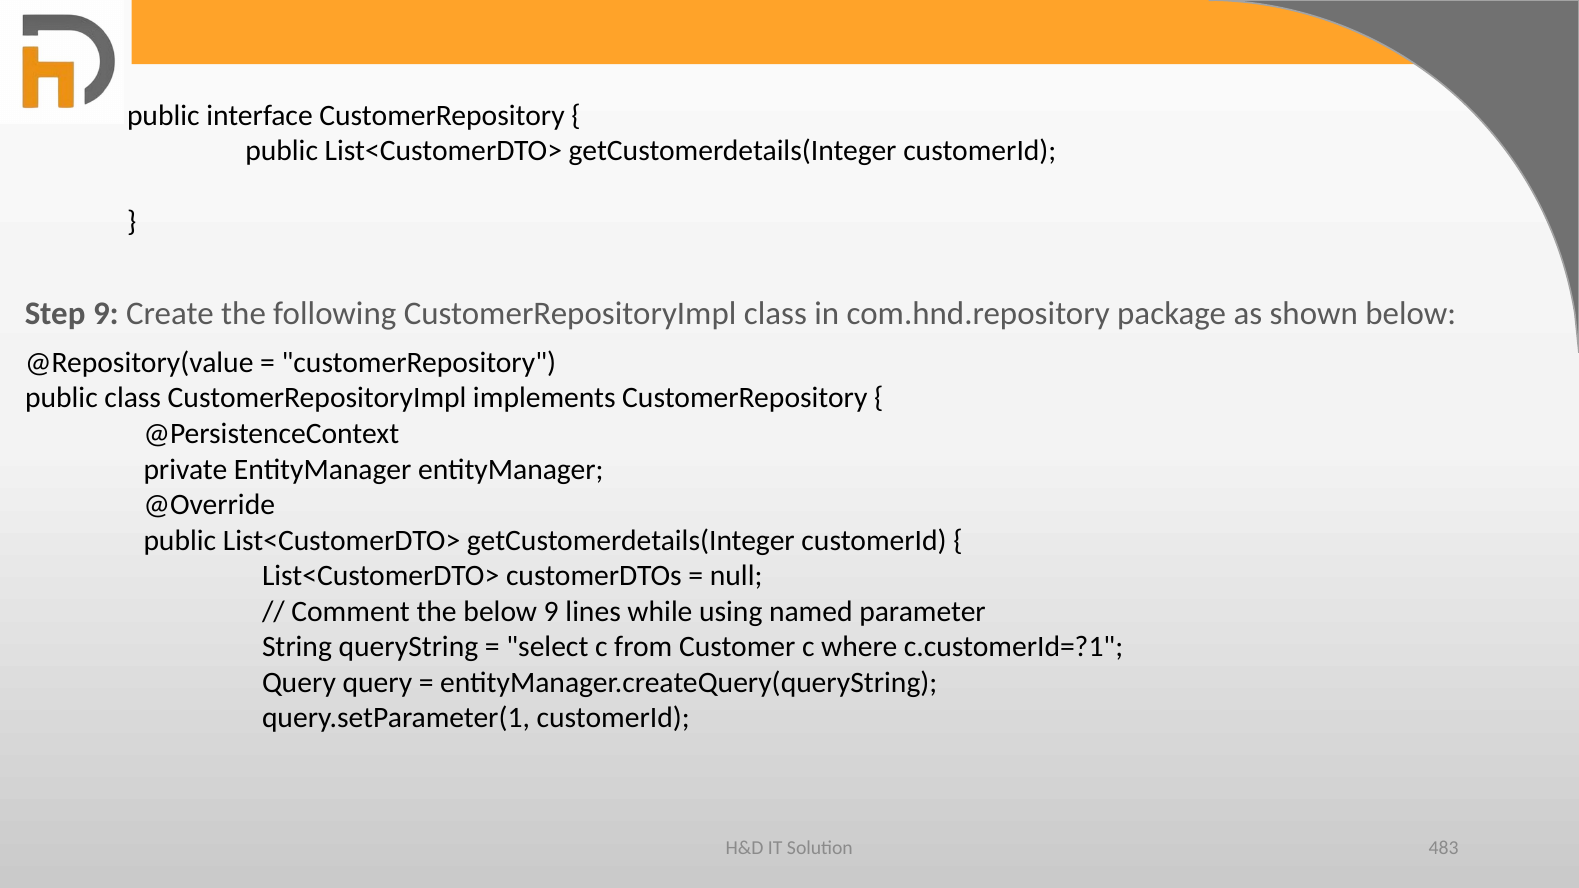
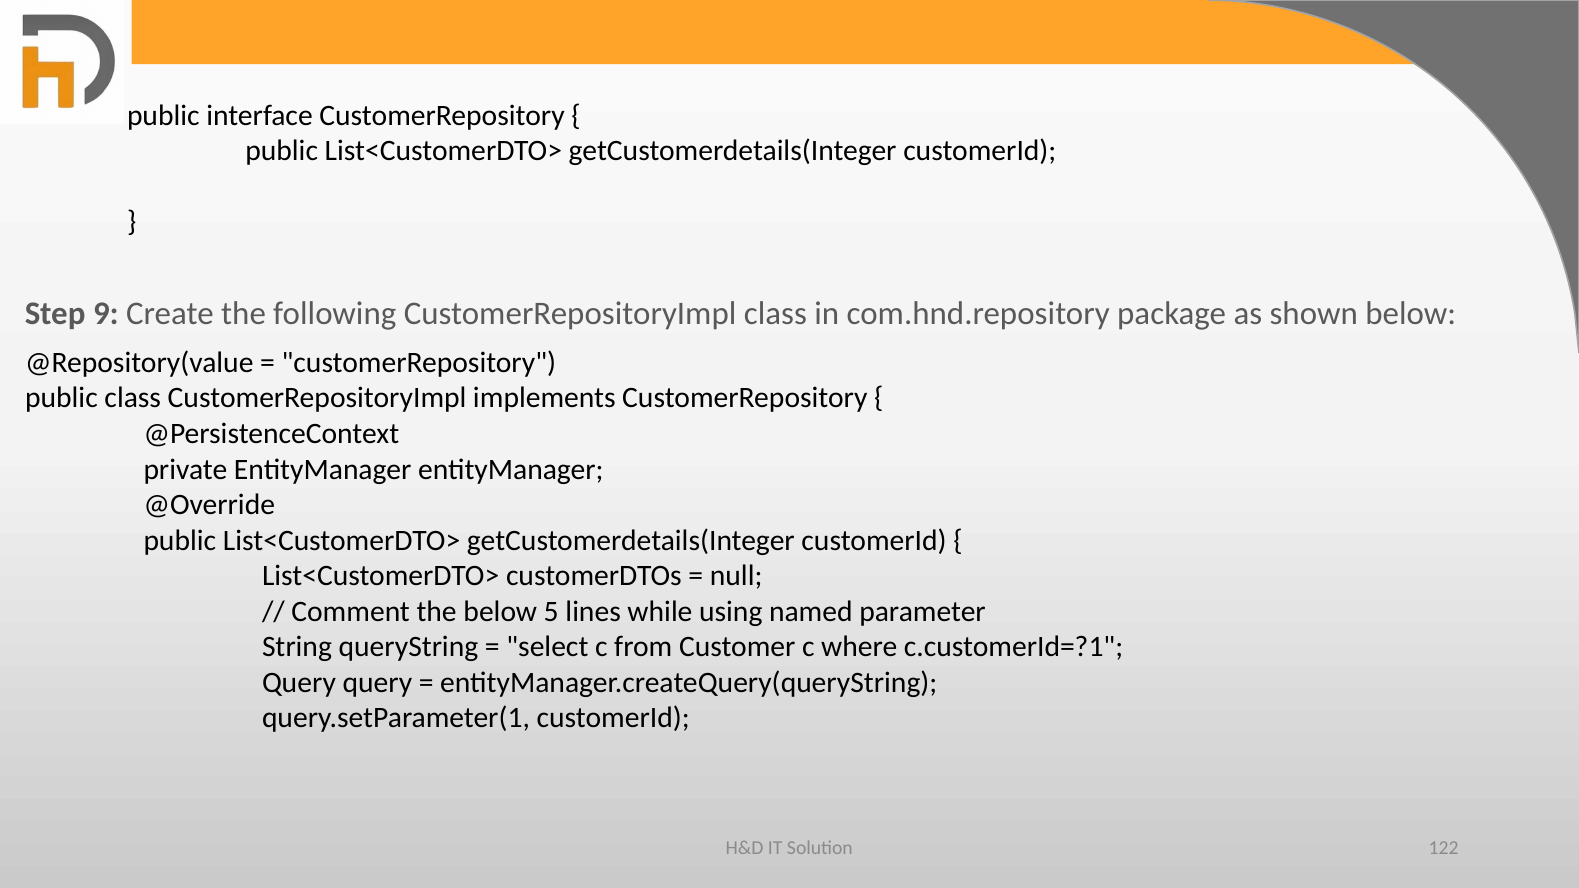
below 9: 9 -> 5 (551, 611)
483: 483 -> 122 (1444, 848)
